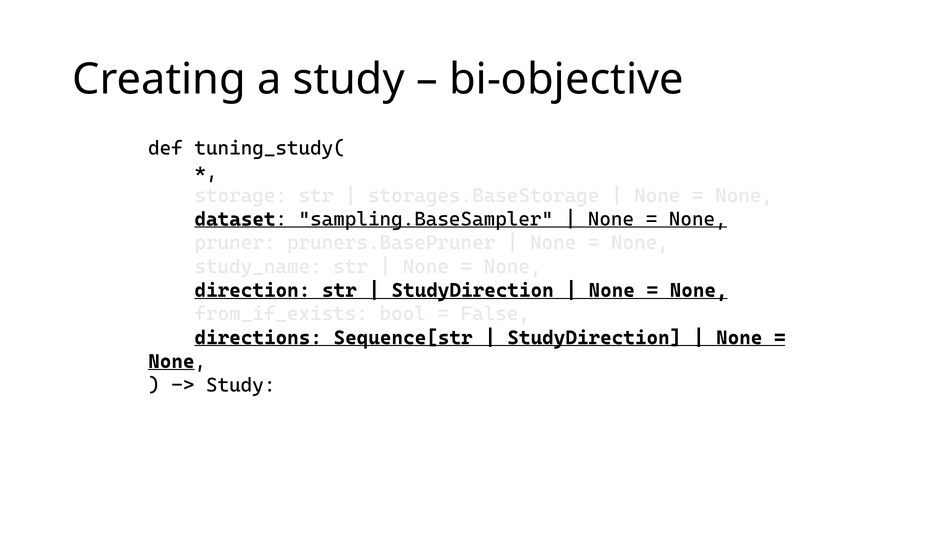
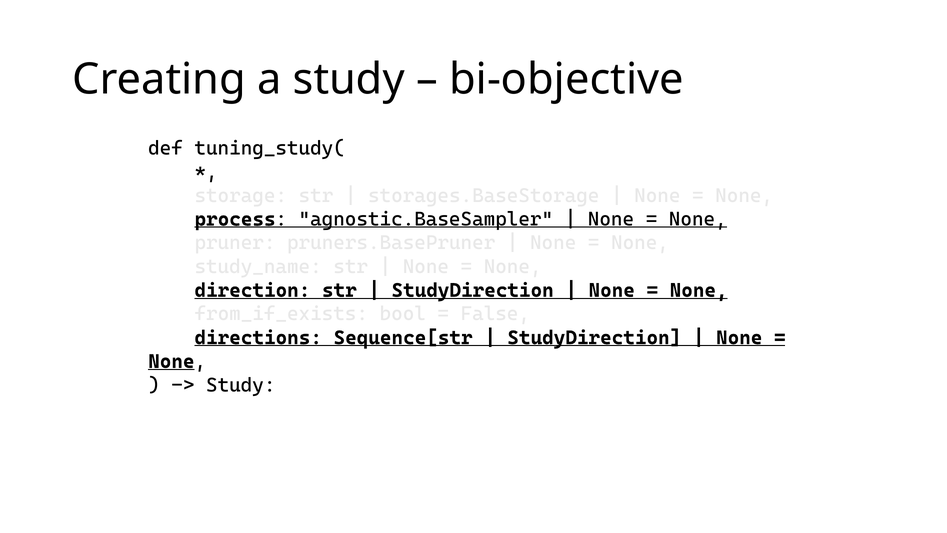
dataset: dataset -> process (235, 219)
sampling.BaseSampler: sampling.BaseSampler -> agnostic.BaseSampler (426, 219)
